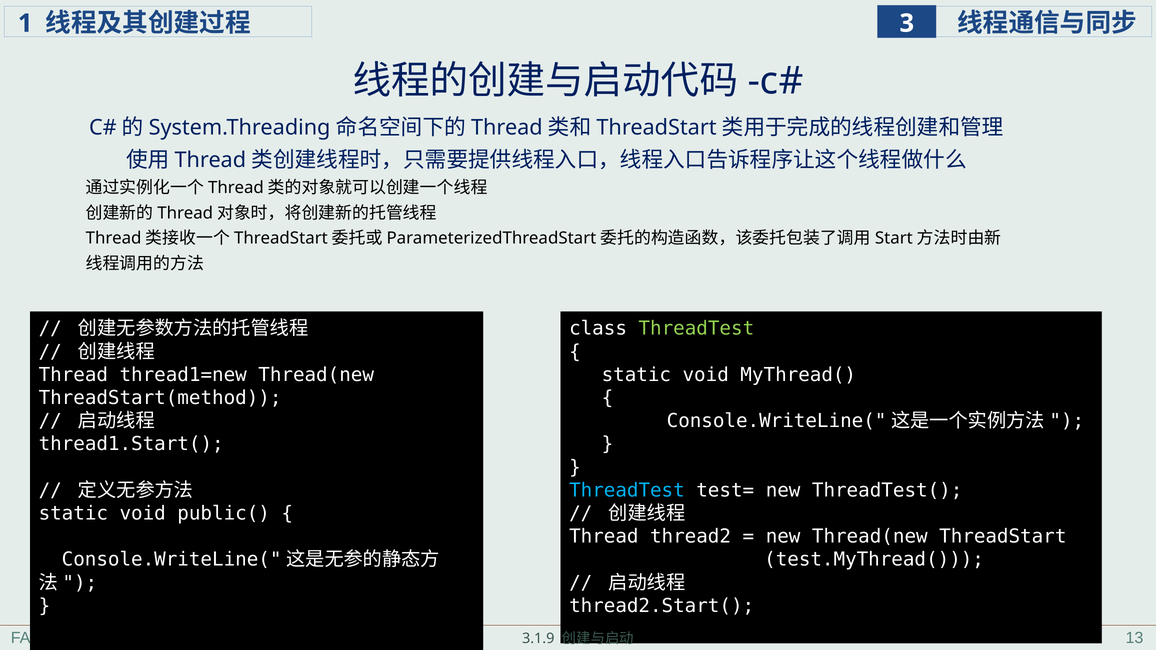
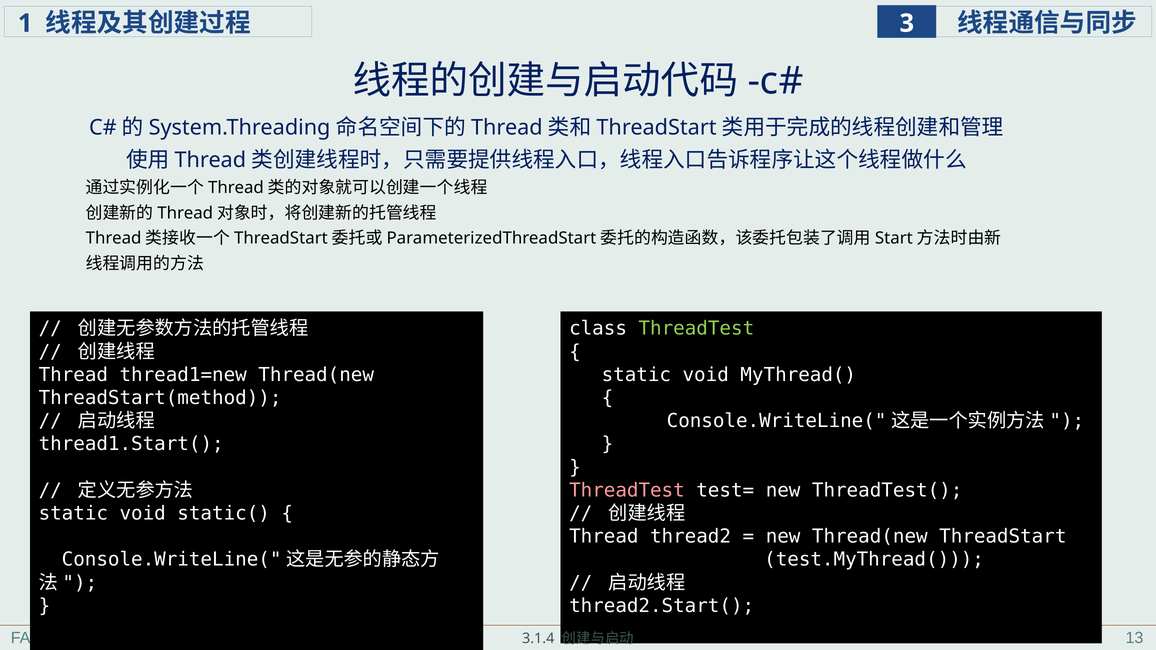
ThreadTest colour: light blue -> pink (627, 490)
public(: public( -> static( (224, 514)
3.1.9: 3.1.9 -> 3.1.4 (538, 639)
